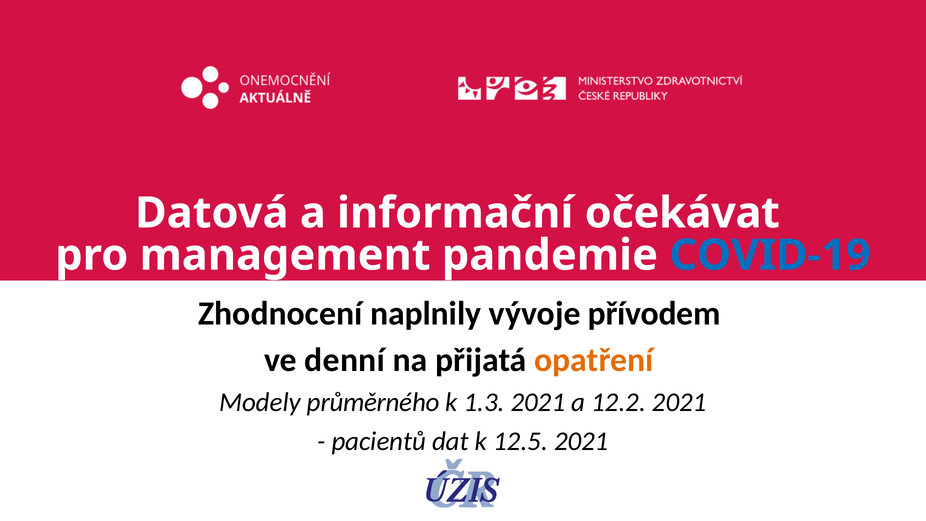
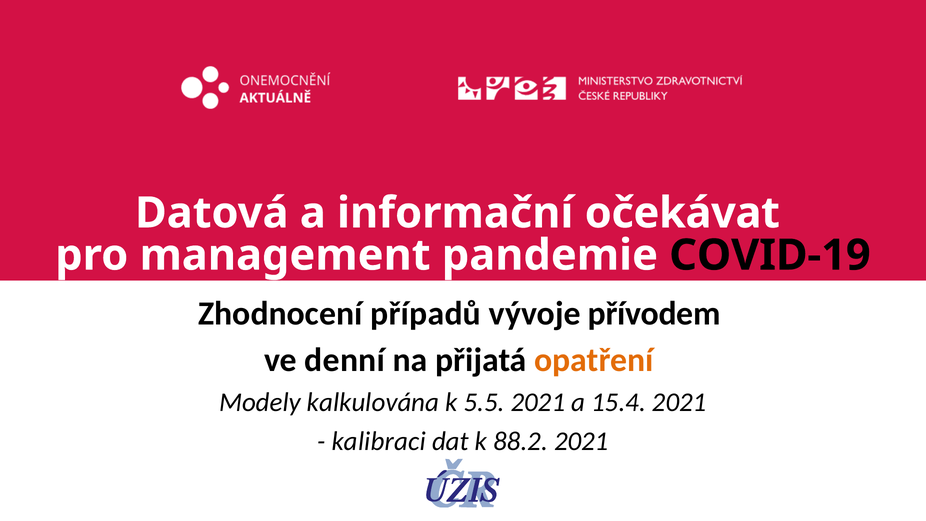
COVID-19 colour: blue -> black (770, 255)
naplnily: naplnily -> případů (426, 314)
průměrného: průměrného -> kalkulována (373, 402)
1.3: 1.3 -> 5.5 (484, 402)
12.2: 12.2 -> 15.4 (619, 402)
pacientů: pacientů -> kalibraci (379, 441)
12.5: 12.5 -> 88.2 (521, 441)
